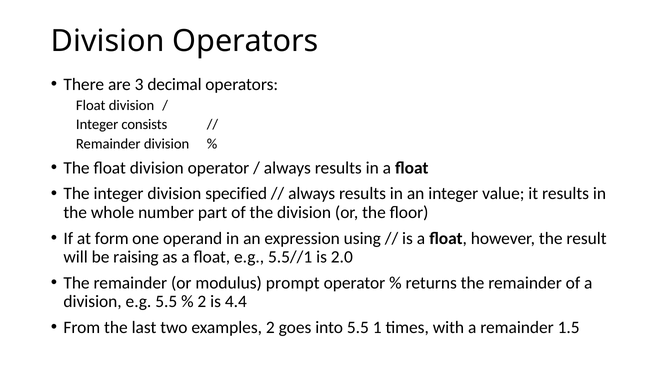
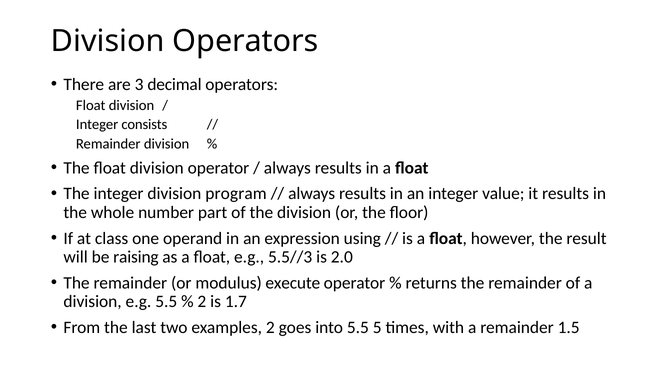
specified: specified -> program (236, 194)
form: form -> class (112, 238)
5.5//1: 5.5//1 -> 5.5//3 (290, 257)
prompt: prompt -> execute (293, 283)
4.4: 4.4 -> 1.7 (236, 301)
1: 1 -> 5 (377, 327)
